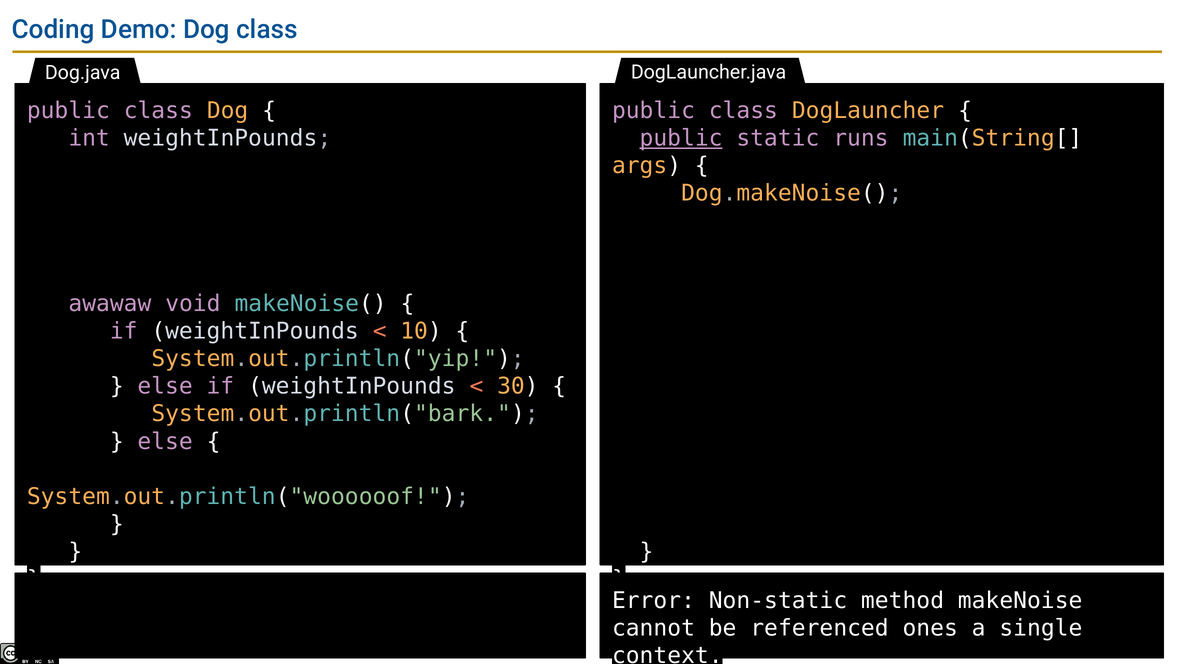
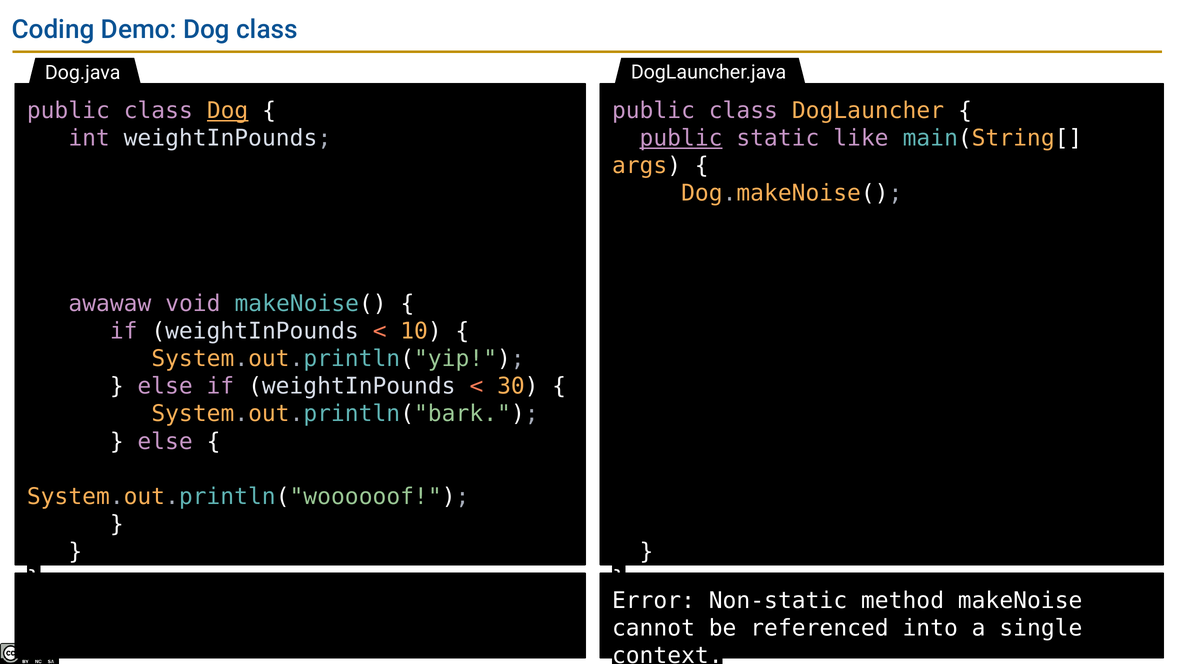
Dog underline: none -> present (228, 111)
runs: runs -> like (861, 138)
ones: ones -> into (930, 628)
